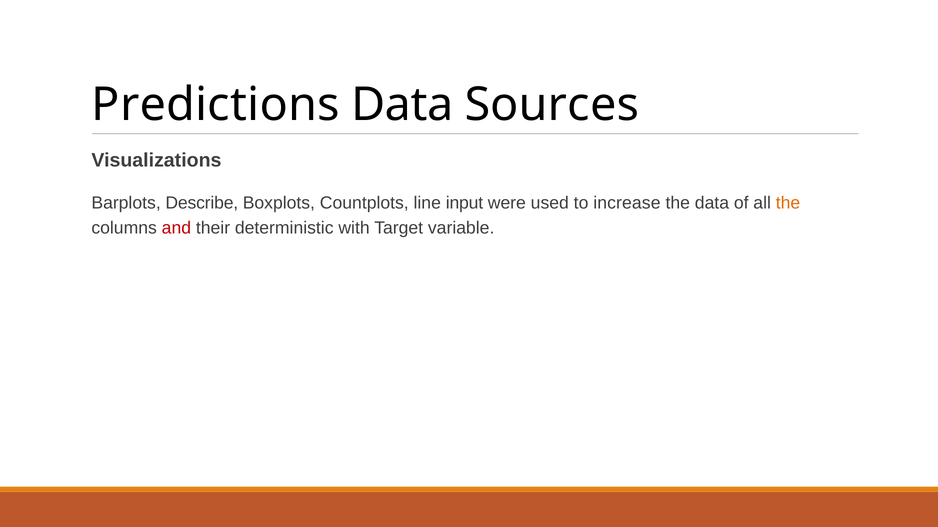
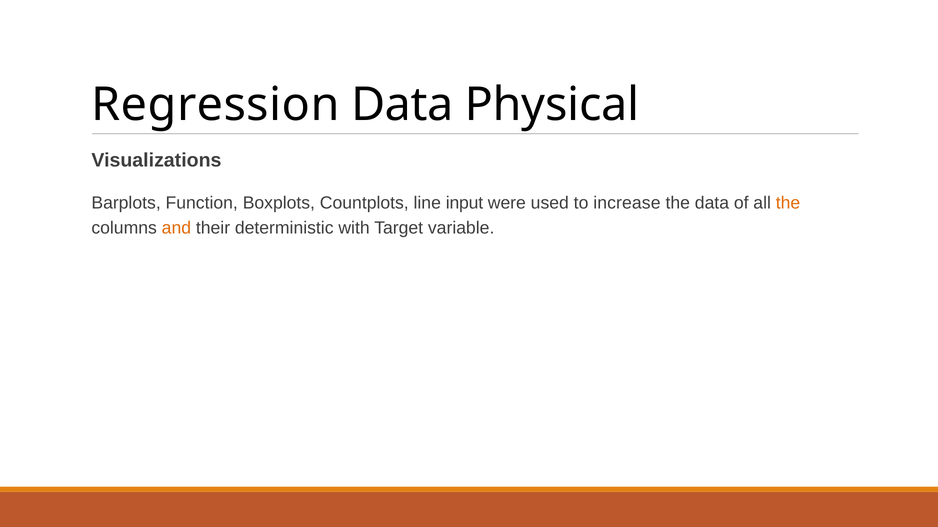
Predictions: Predictions -> Regression (215, 105)
Sources: Sources -> Physical (552, 105)
Describe: Describe -> Function (202, 203)
and colour: red -> orange (176, 228)
